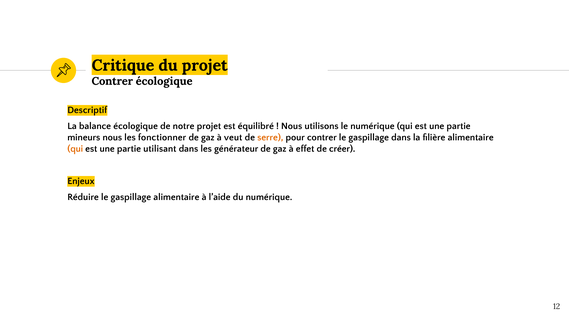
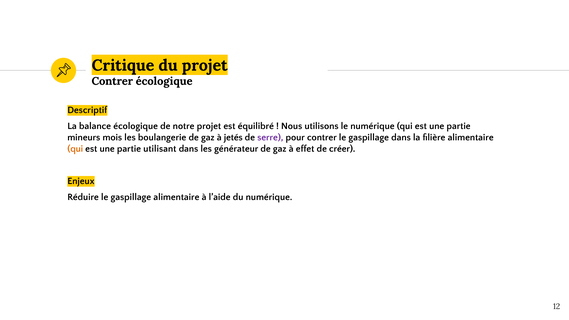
mineurs nous: nous -> mois (112, 137)
fonctionner: fonctionner -> boulangerie (162, 137)
veut: veut -> jetés (233, 137)
serre colour: orange -> purple (270, 137)
